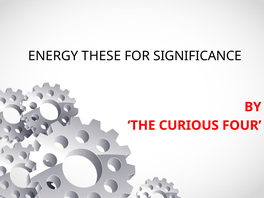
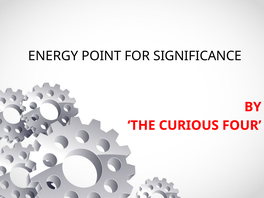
THESE: THESE -> POINT (101, 56)
